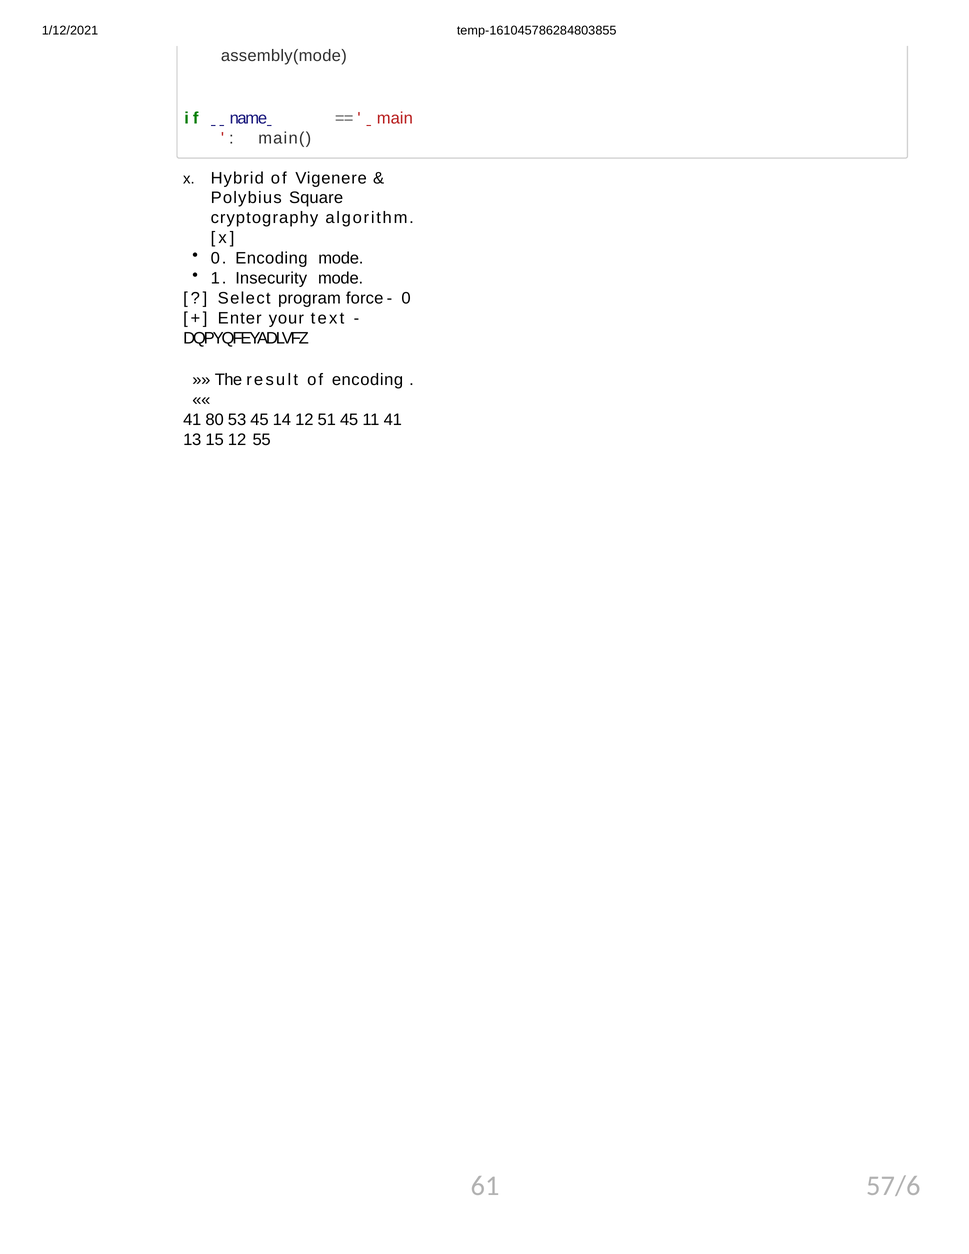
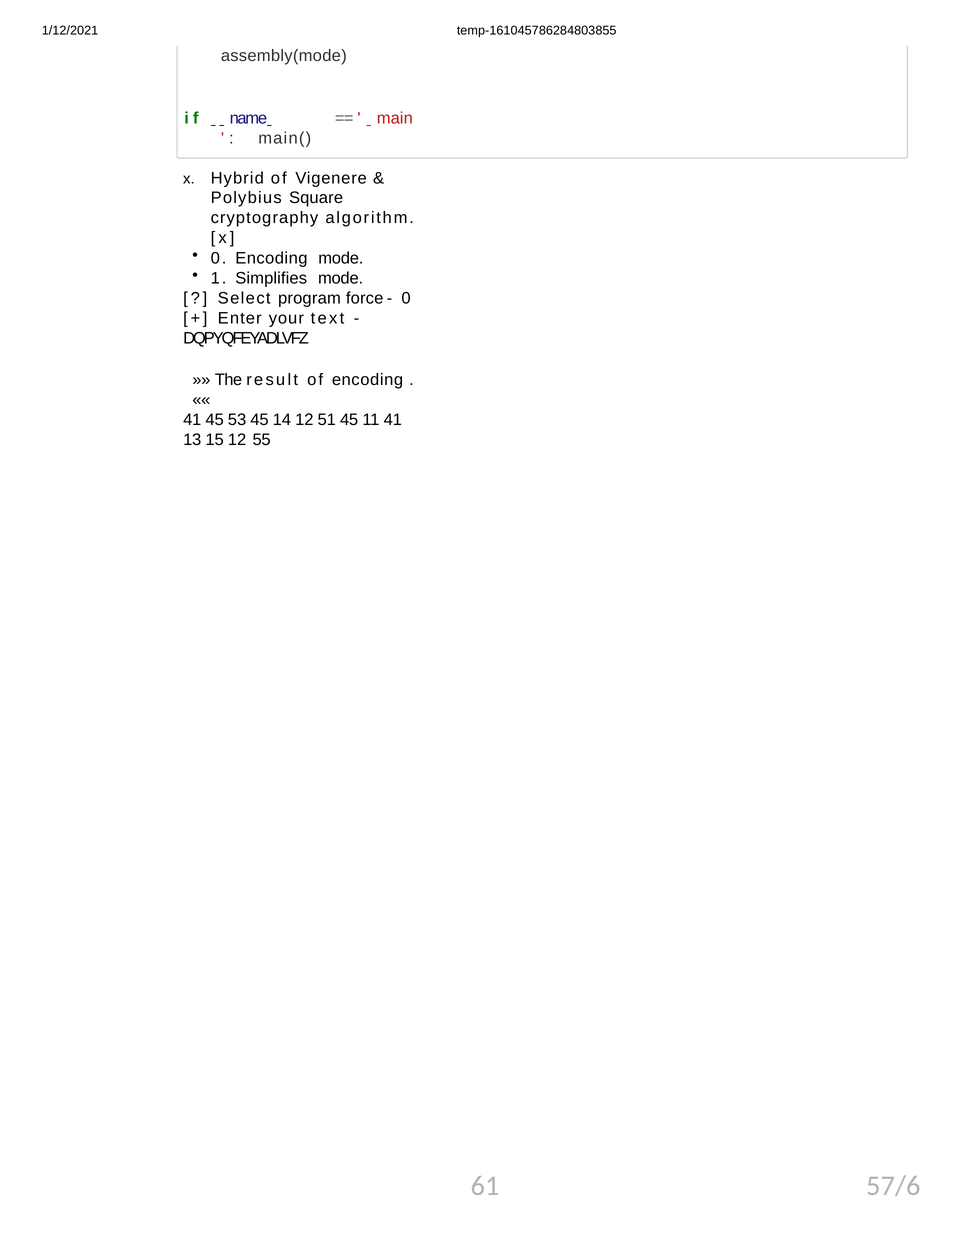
Insecurity: Insecurity -> Simplifies (271, 278)
41 80: 80 -> 45 (215, 420)
